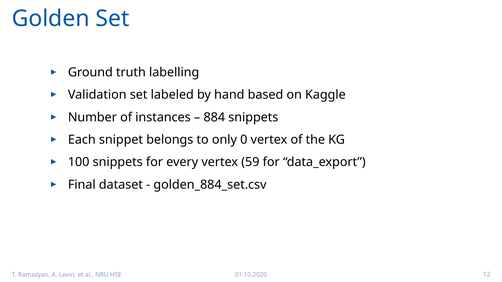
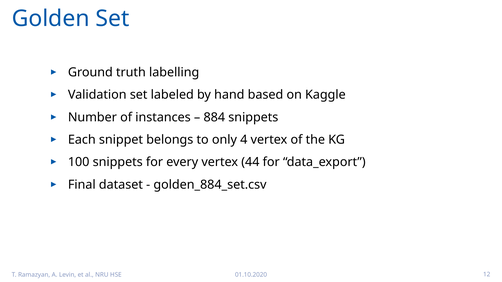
0: 0 -> 4 (244, 140)
59: 59 -> 44 (250, 162)
